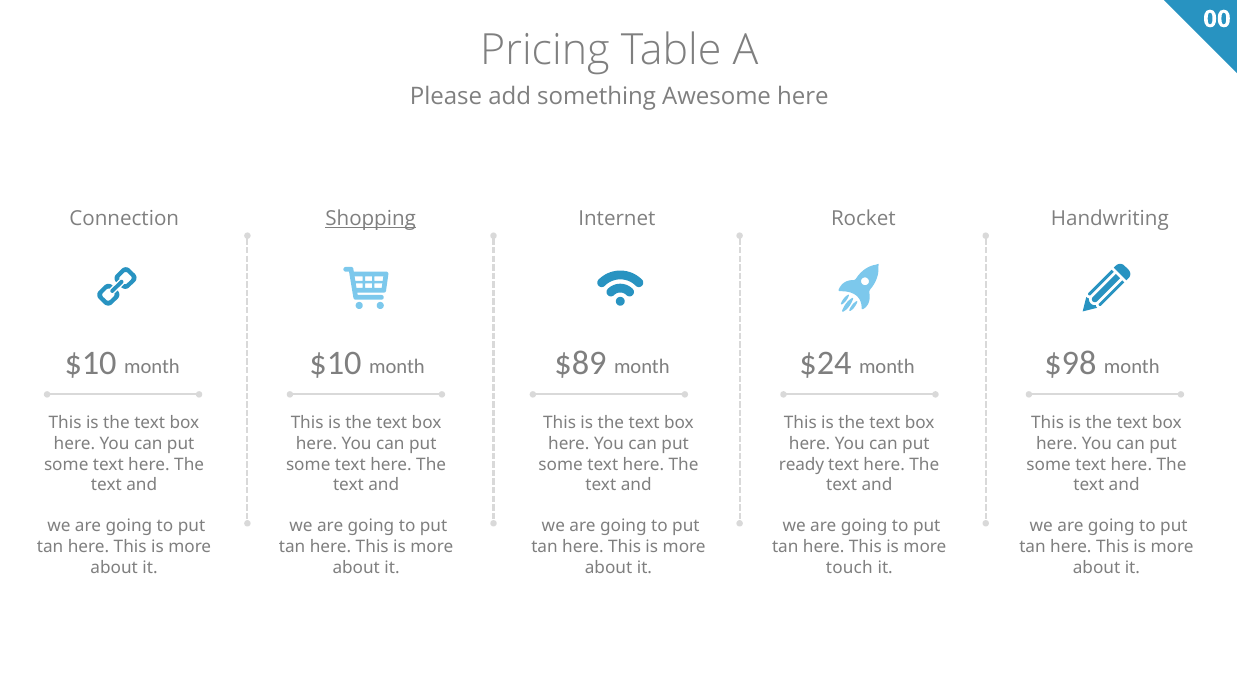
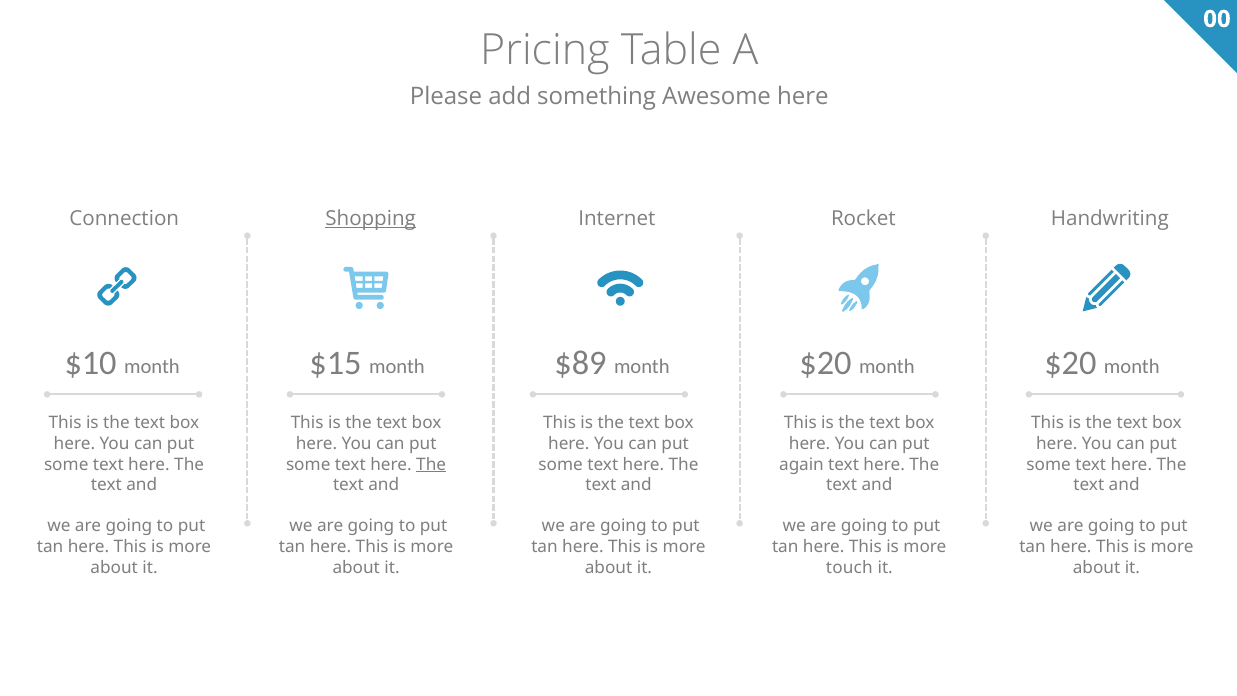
month $10: $10 -> $15 (336, 363)
$89 month $24: $24 -> $20 (825, 363)
$98: $98 -> $20 (1070, 363)
The underline: none -> present (431, 464)
ready: ready -> again (801, 464)
